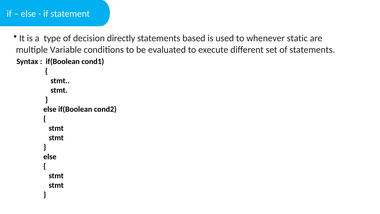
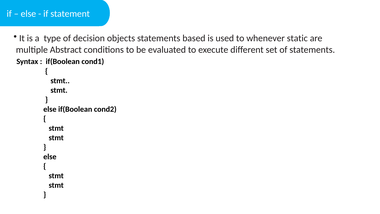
directly: directly -> objects (121, 38)
Variable: Variable -> Abstract (66, 50)
